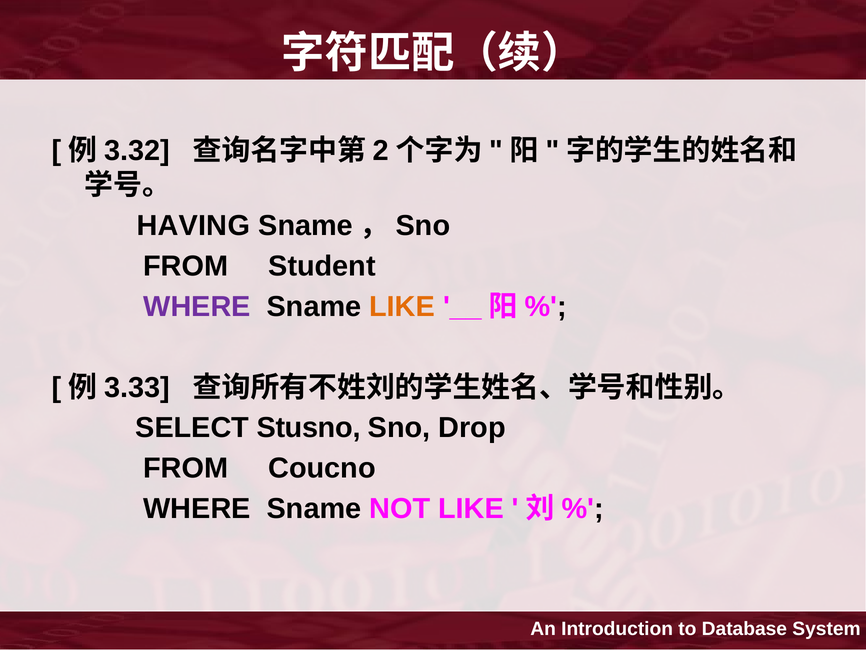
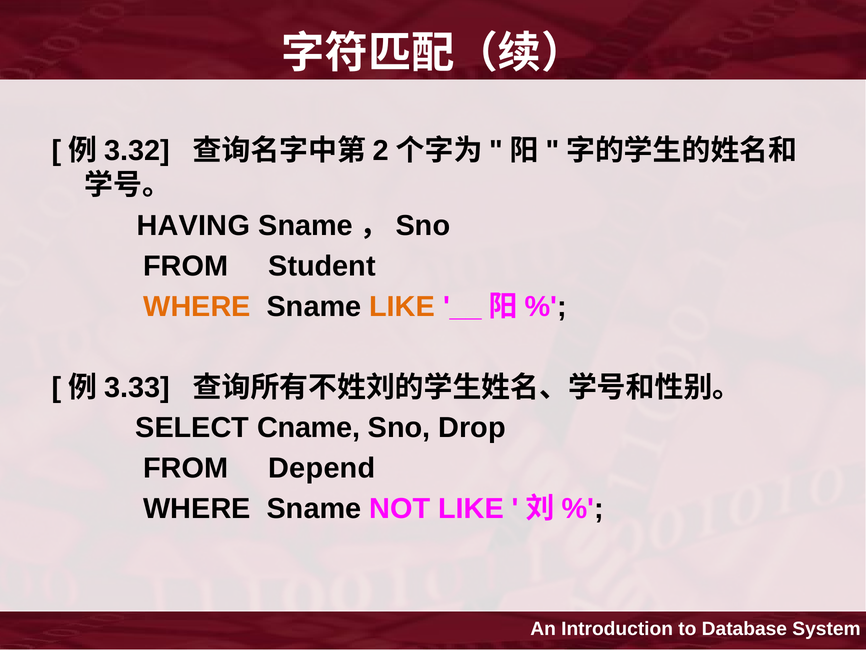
WHERE colour: purple -> orange (197, 306)
Stusno: Stusno -> Cname (309, 428)
Coucno: Coucno -> Depend (322, 468)
